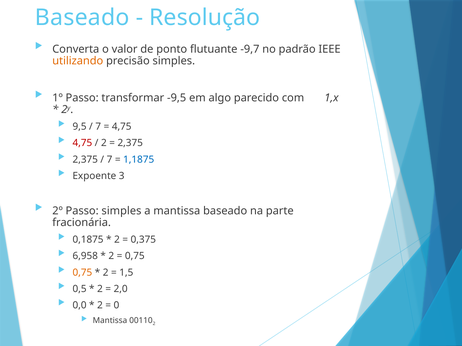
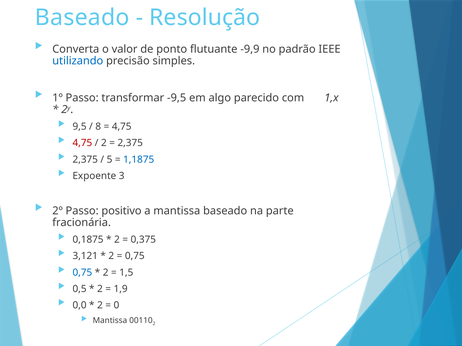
-9,7: -9,7 -> -9,9 (250, 49)
utilizando colour: orange -> blue (78, 61)
7: 7 -> 8 (98, 127)
7: 7 -> 5 (110, 160)
Passo simples: simples -> positivo (122, 211)
6,958: 6,958 -> 3,121 (85, 256)
0,75 colour: orange -> blue (82, 273)
2,0: 2,0 -> 1,9 (121, 289)
